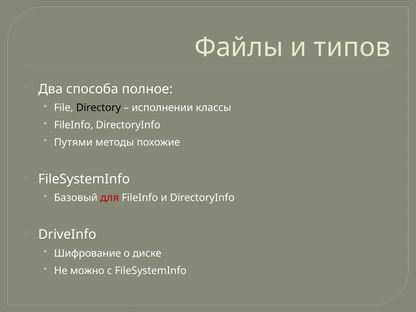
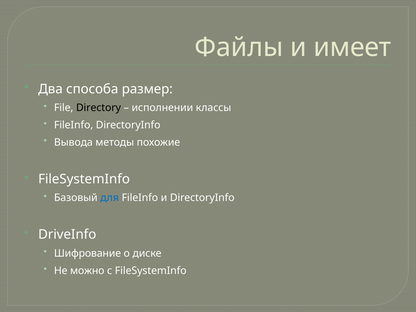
типов: типов -> имеет (352, 47)
полное: полное -> размер (147, 89)
Путями: Путями -> Вывода (73, 142)
для colour: red -> blue (110, 198)
